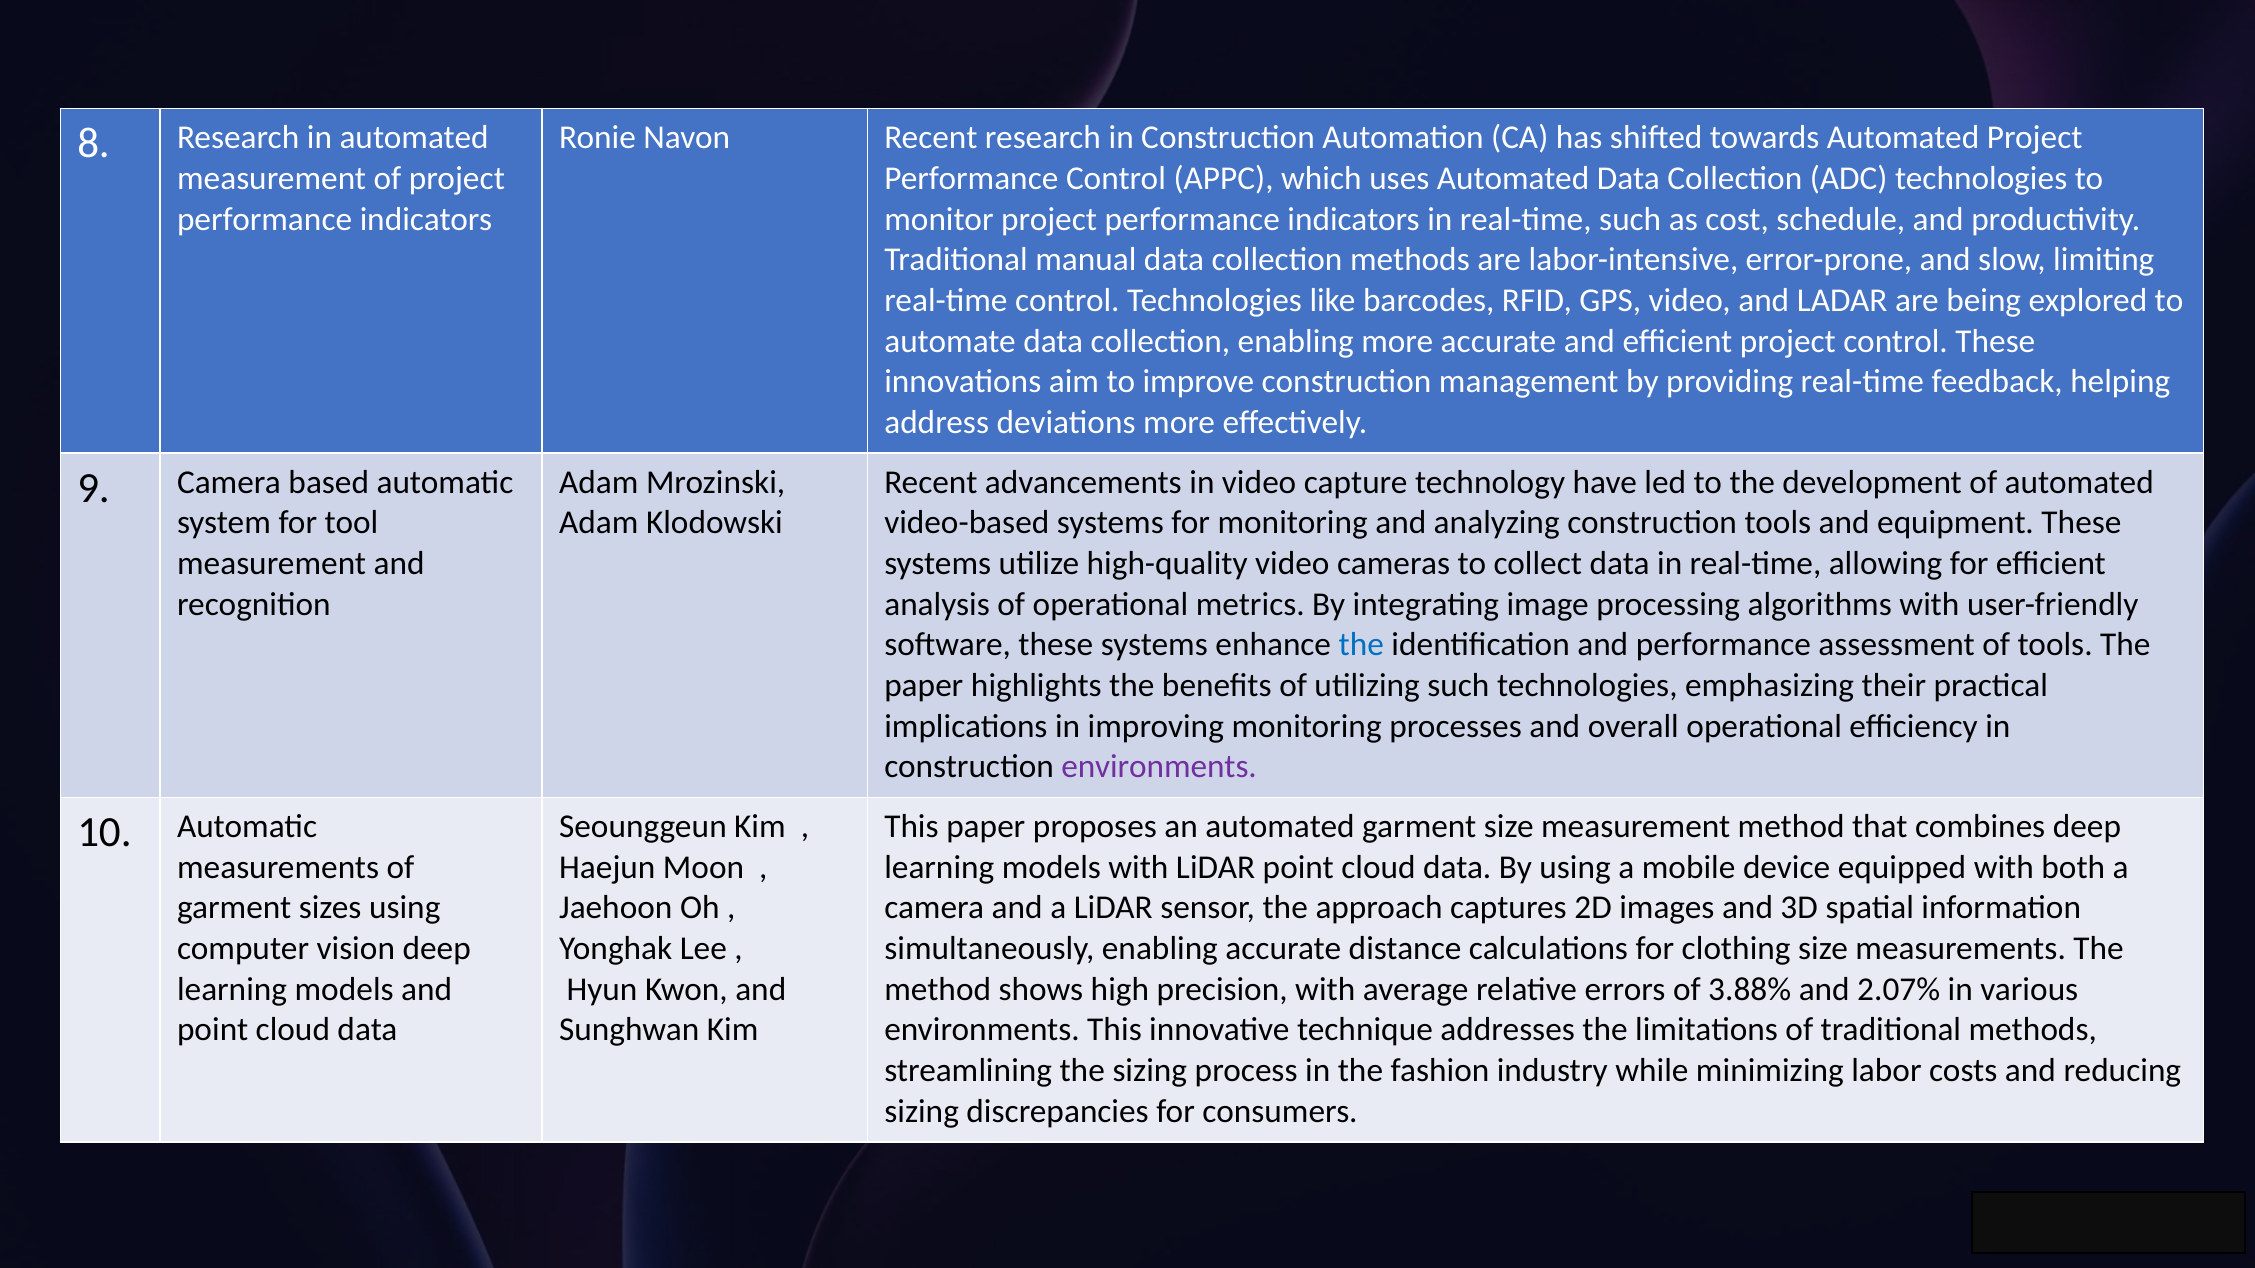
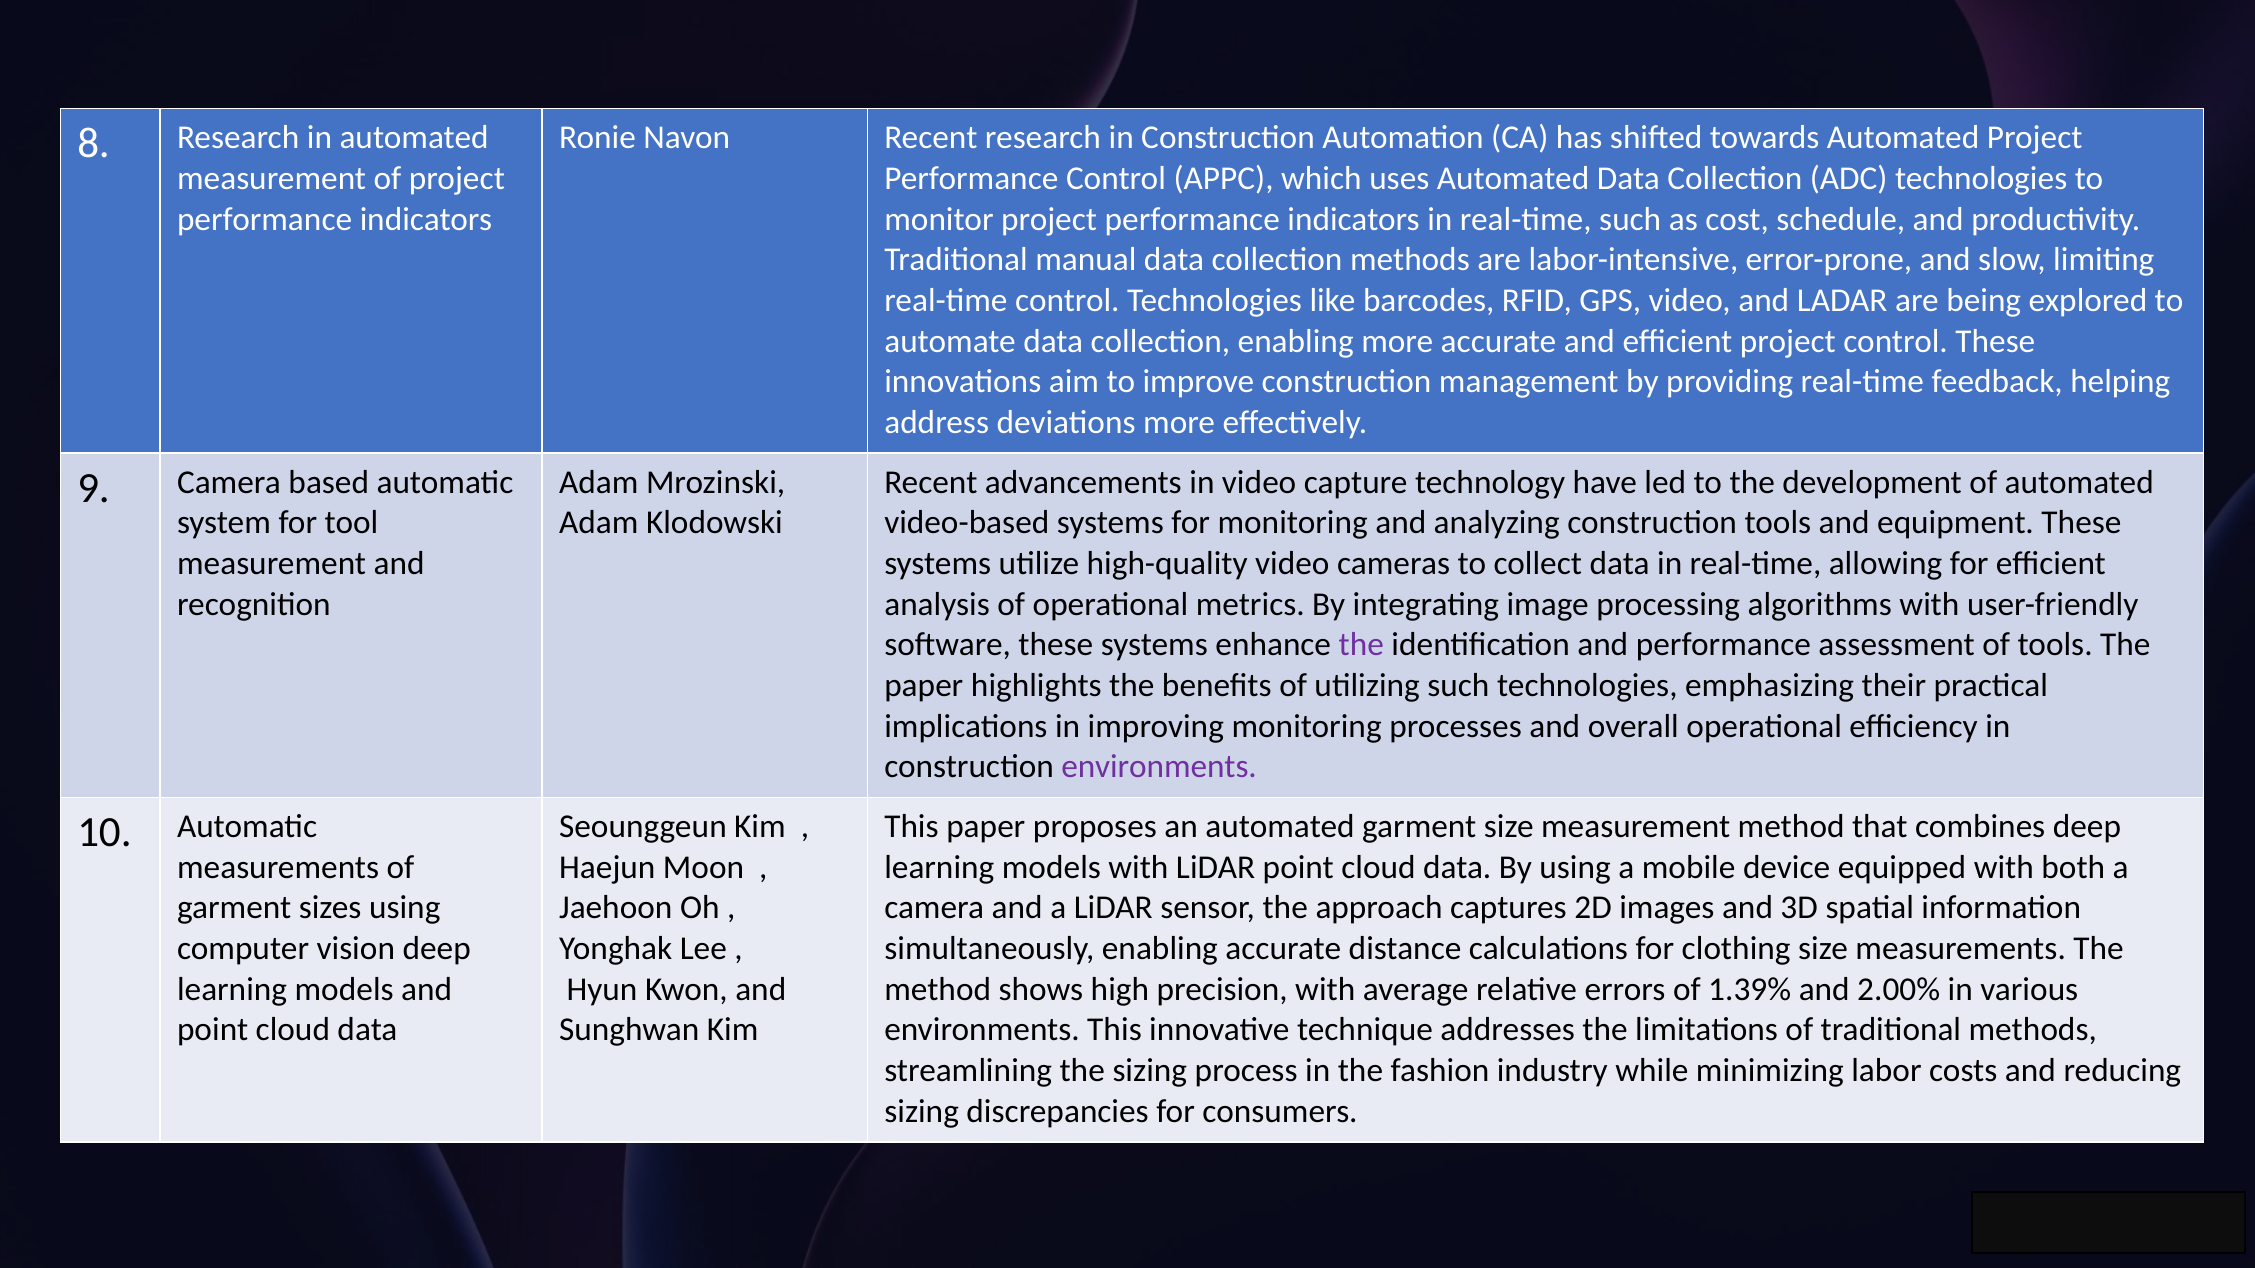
the colour: blue -> purple (1361, 645)
3.88%: 3.88% -> 1.39% (1750, 990)
2.07%: 2.07% -> 2.00% (1899, 990)
